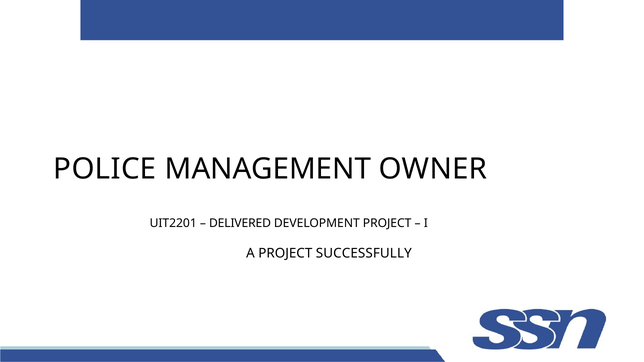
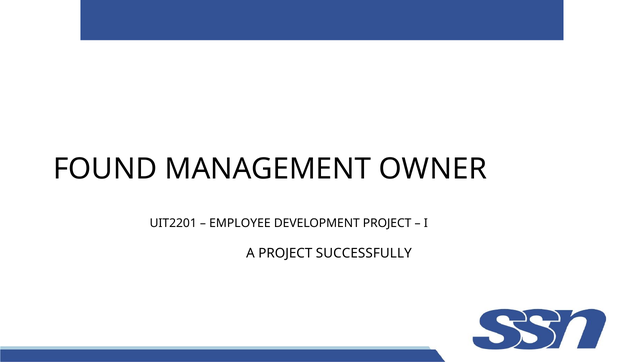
POLICE: POLICE -> FOUND (105, 169)
DELIVERED: DELIVERED -> EMPLOYEE (240, 224)
